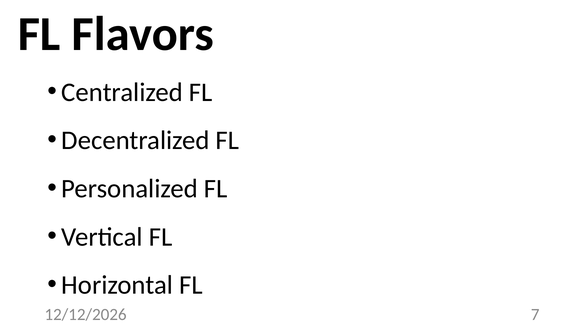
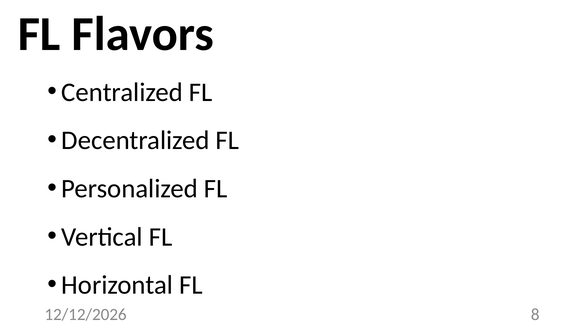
7: 7 -> 8 (535, 314)
